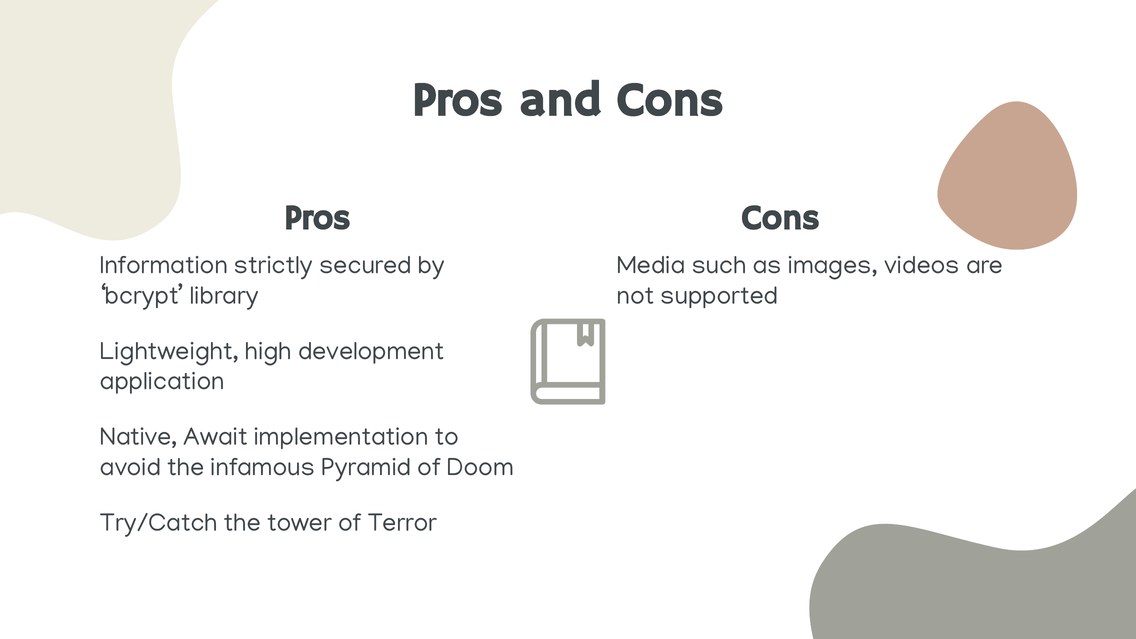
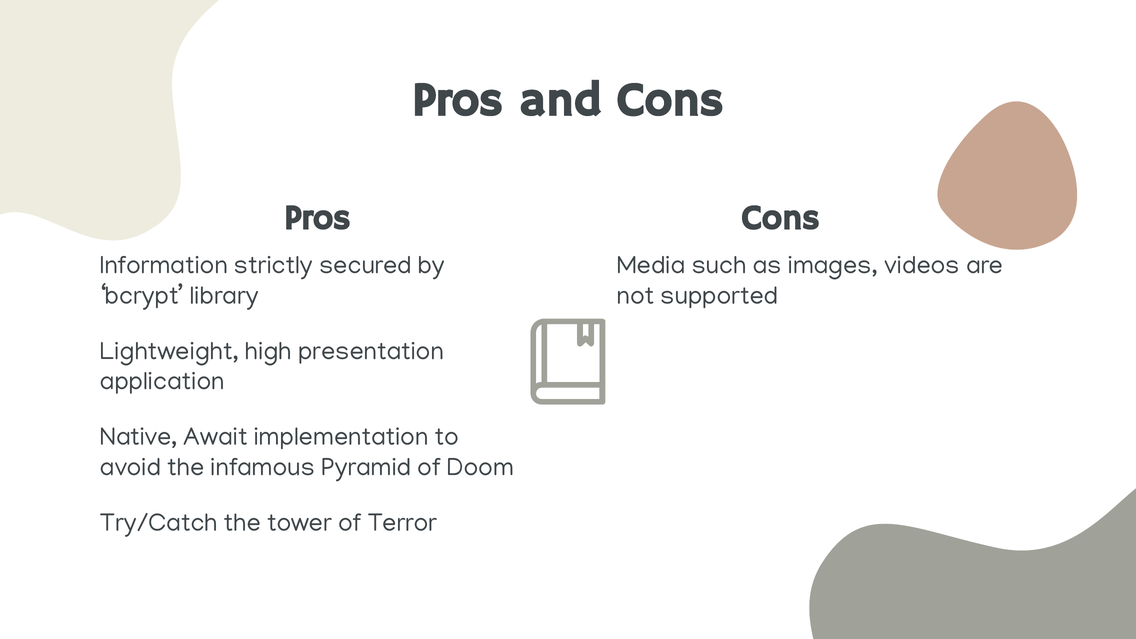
development: development -> presentation (371, 351)
